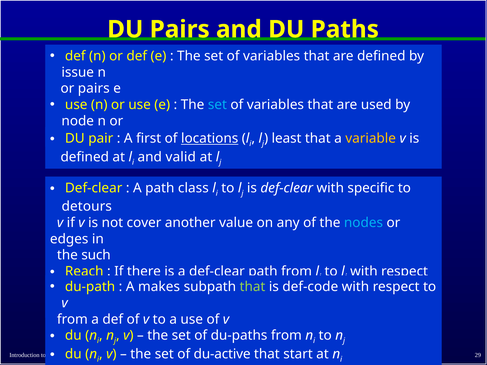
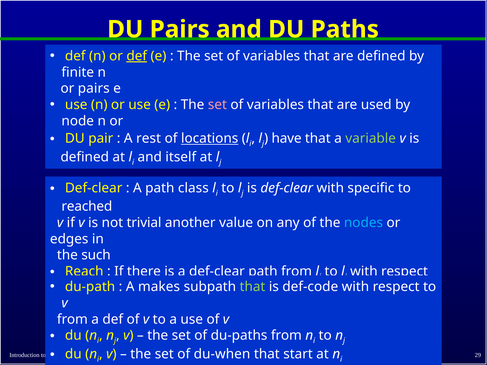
def underline: none -> present (137, 56)
issue: issue -> finite (78, 72)
set colour: light blue -> pink (217, 105)
first: first -> rest (149, 139)
least: least -> have (287, 139)
variable colour: yellow -> light green (371, 139)
valid: valid -> itself (181, 157)
detours: detours -> reached (87, 207)
cover: cover -> trivial (144, 223)
du-active: du-active -> du-when (222, 354)
